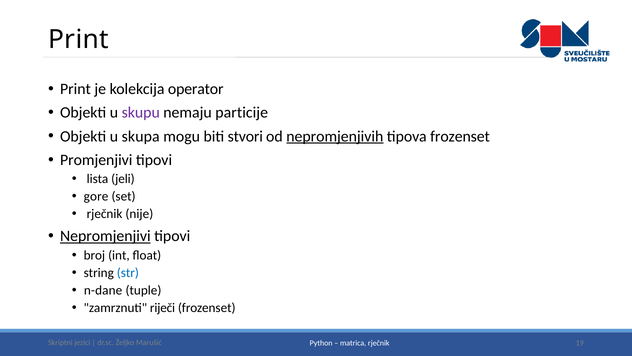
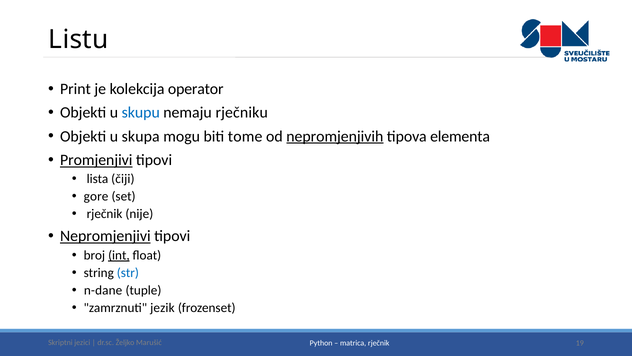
Print: Print -> Listu (79, 39)
skupu colour: purple -> blue (141, 112)
particije: particije -> rječniku (242, 112)
stvori: stvori -> tome (245, 136)
tipova frozenset: frozenset -> elementa (460, 136)
Promjenjivi underline: none -> present (96, 160)
jeli: jeli -> čiji (123, 179)
int underline: none -> present (119, 255)
riječi: riječi -> jezik (162, 307)
